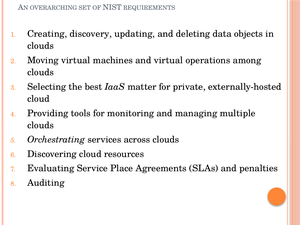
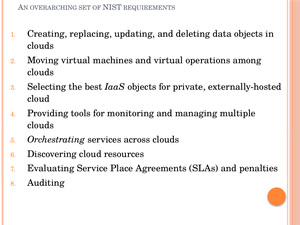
discovery: discovery -> replacing (91, 34)
IaaS matter: matter -> objects (142, 87)
